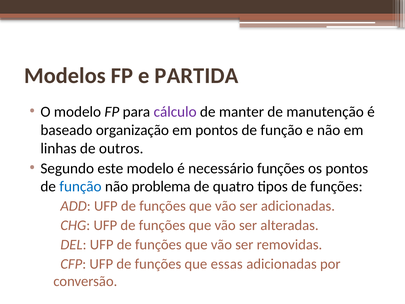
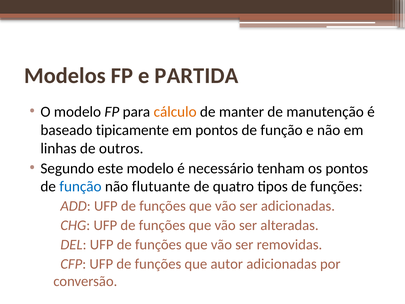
cálculo colour: purple -> orange (175, 112)
organização: organização -> tipicamente (132, 130)
necessário funções: funções -> tenham (281, 168)
problema: problema -> flutuante (161, 186)
essas: essas -> autor (227, 264)
